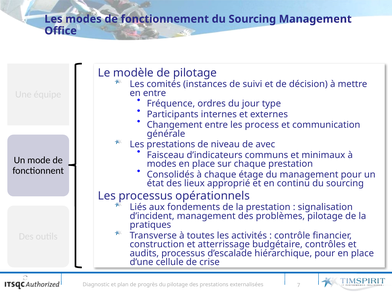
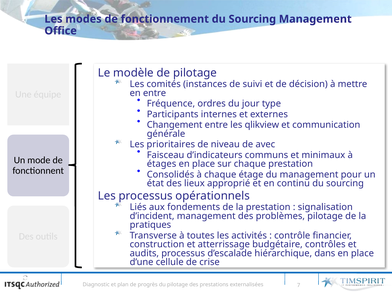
process: process -> qlikview (262, 125)
Les prestations: prestations -> prioritaires (171, 144)
modes: modes -> étages (162, 164)
hiérarchique pour: pour -> dans (325, 253)
